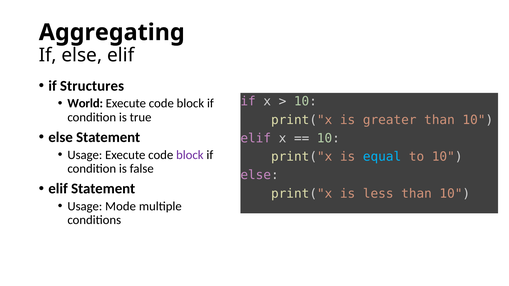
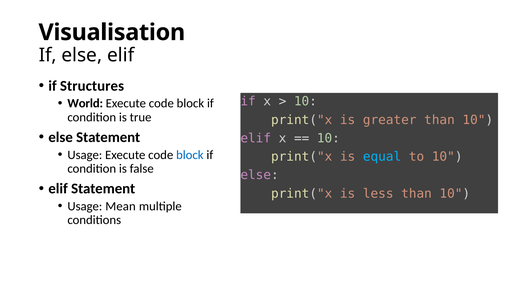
Aggregating: Aggregating -> Visualisation (112, 32)
block colour: purple -> blue (190, 155)
Mode: Mode -> Mean (121, 206)
